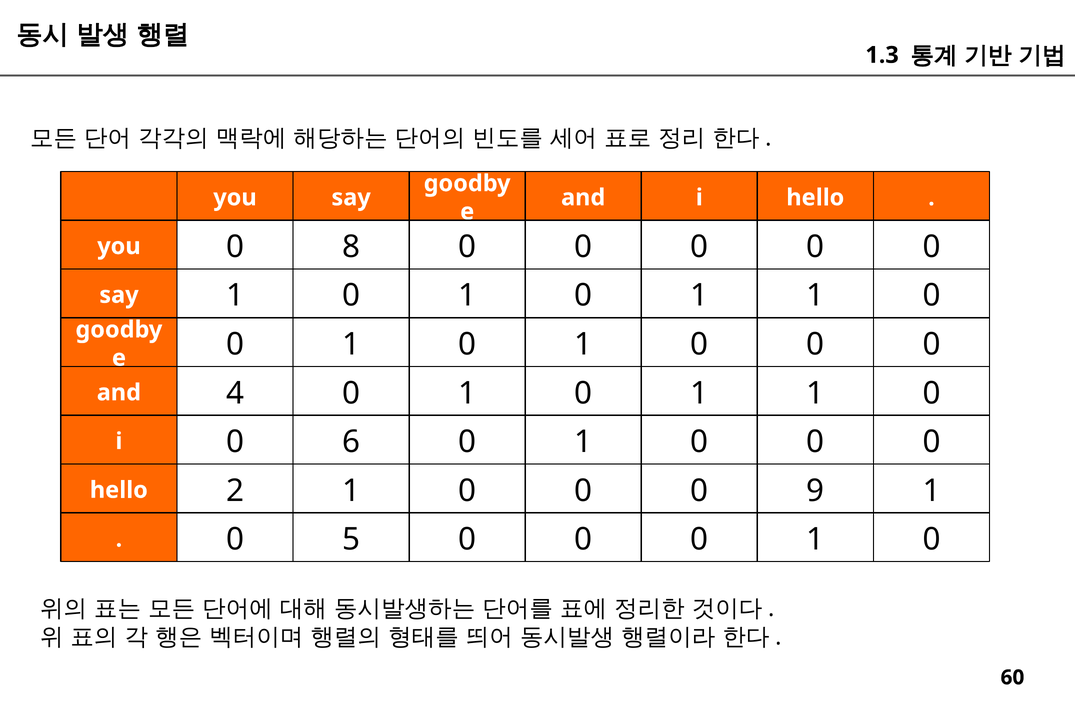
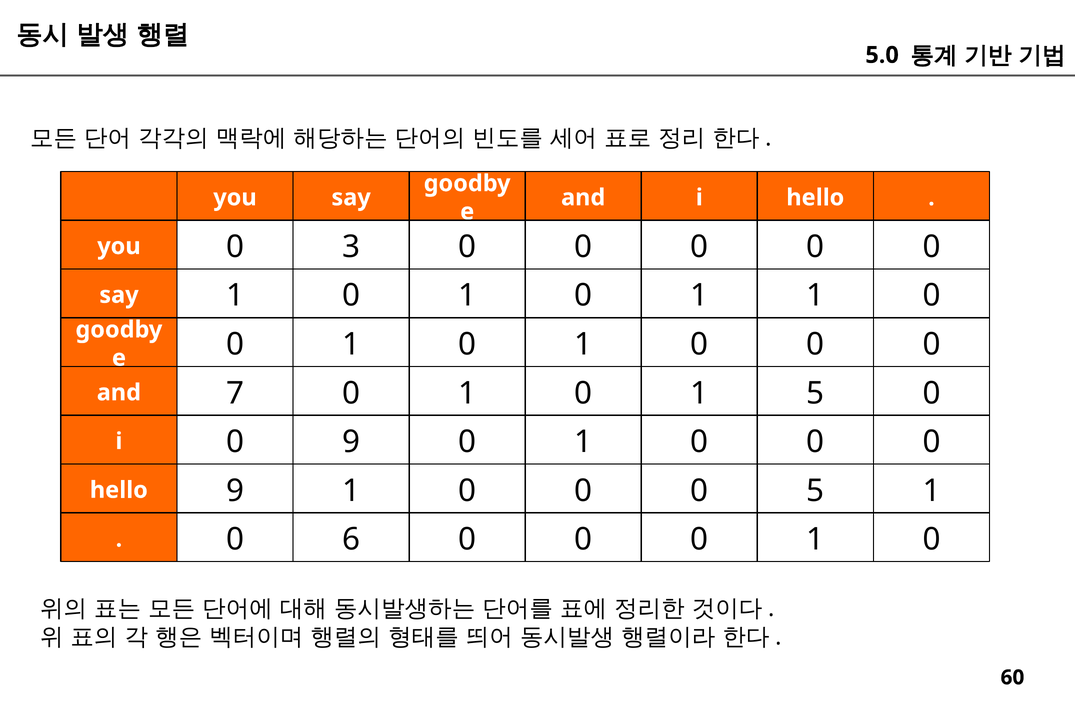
1.3: 1.3 -> 5.0 (882, 55)
8: 8 -> 3 (351, 247)
4: 4 -> 7 (235, 393)
1: 1 -> 5 (815, 393)
0 6: 6 -> 9 (351, 442)
hello 2: 2 -> 9 (235, 491)
0 9: 9 -> 5 (815, 491)
5: 5 -> 6 (351, 540)
